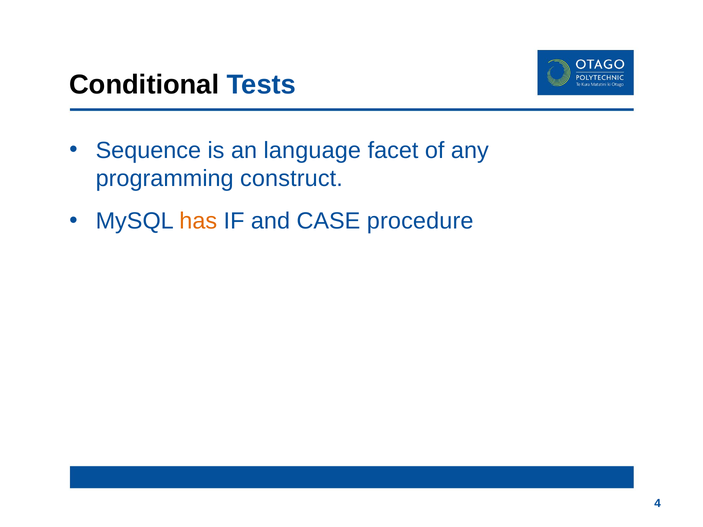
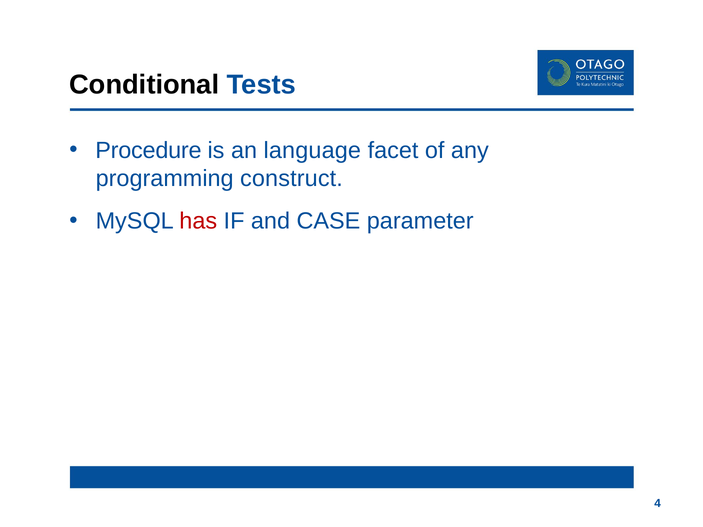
Sequence: Sequence -> Procedure (148, 150)
has colour: orange -> red (198, 221)
procedure: procedure -> parameter (420, 221)
